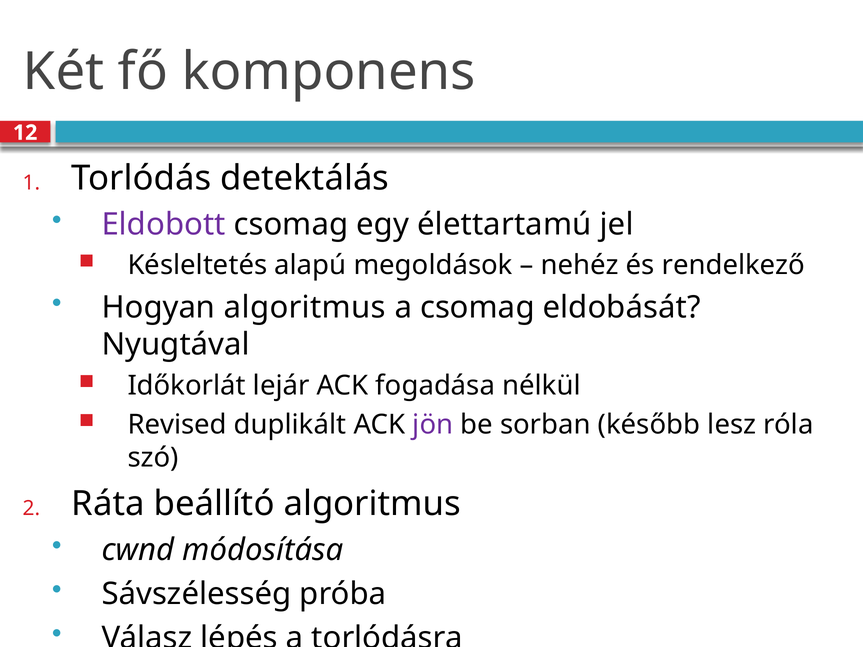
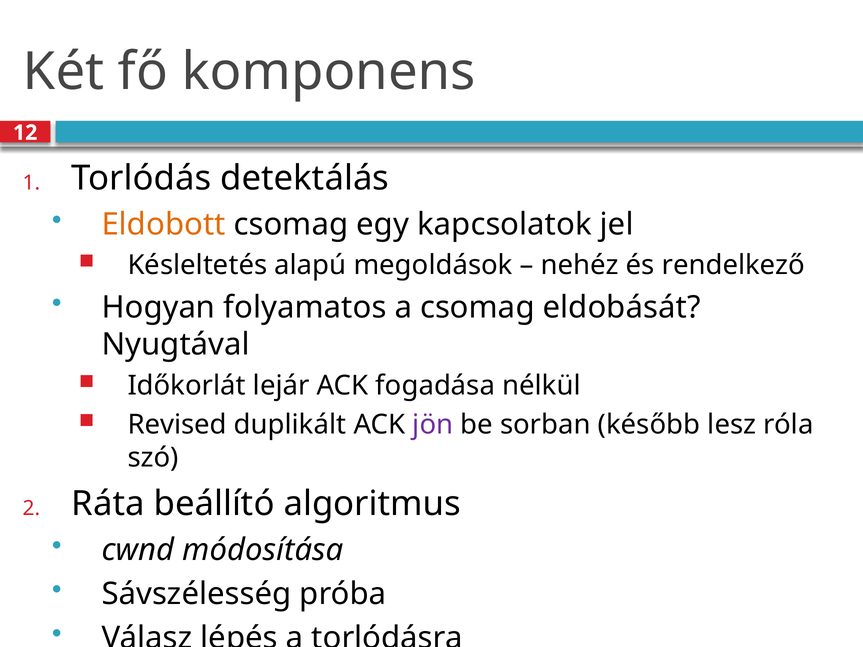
Eldobott colour: purple -> orange (164, 224)
élettartamú: élettartamú -> kapcsolatok (504, 224)
Hogyan algoritmus: algoritmus -> folyamatos (305, 307)
